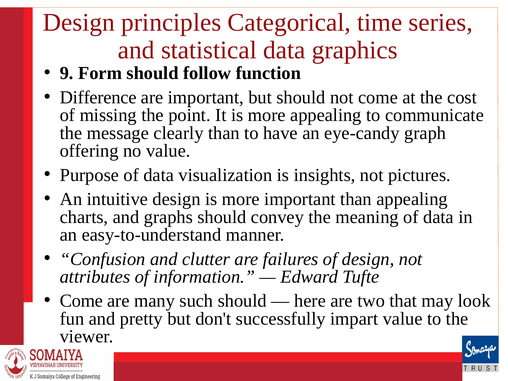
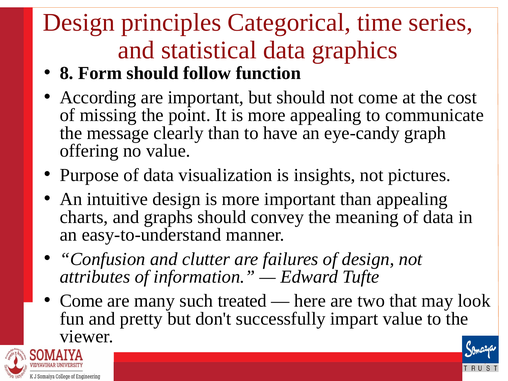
9: 9 -> 8 (67, 73)
Difference: Difference -> According (98, 97)
such should: should -> treated (242, 301)
